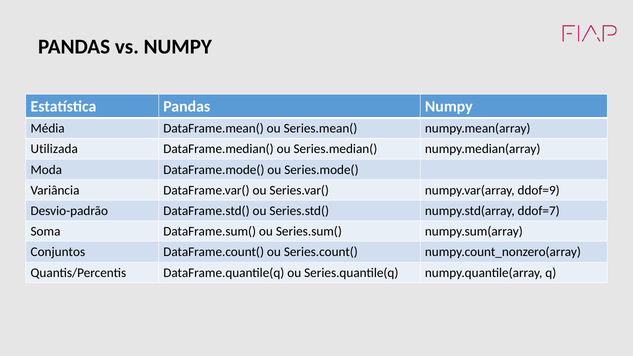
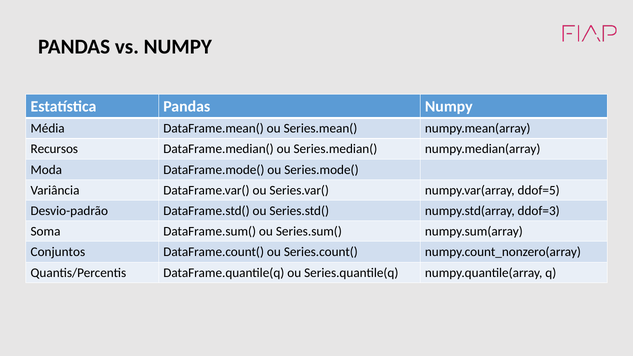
Utilizada: Utilizada -> Recursos (54, 149)
ddof=9: ddof=9 -> ddof=5 (539, 190)
ddof=7: ddof=7 -> ddof=3 (539, 211)
